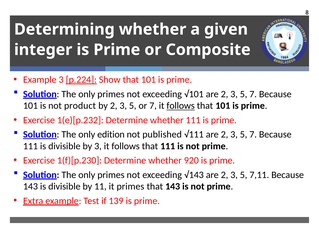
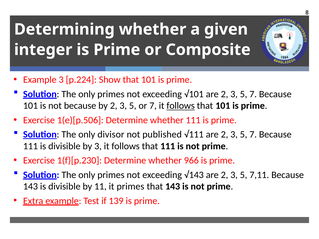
p.224 underline: present -> none (81, 80)
not product: product -> because (80, 106)
1(e)[p.232: 1(e)[p.232 -> 1(e)[p.506 (80, 120)
edition: edition -> divisor (111, 135)
920: 920 -> 966 (191, 161)
